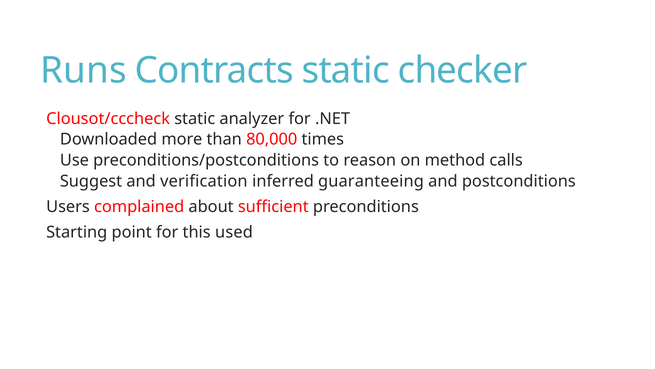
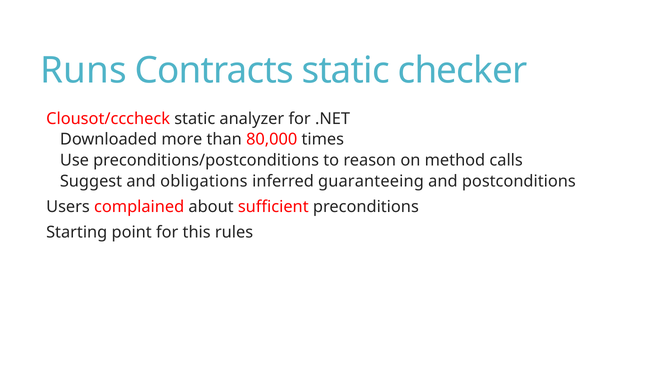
verification: verification -> obligations (204, 181)
used: used -> rules (234, 232)
